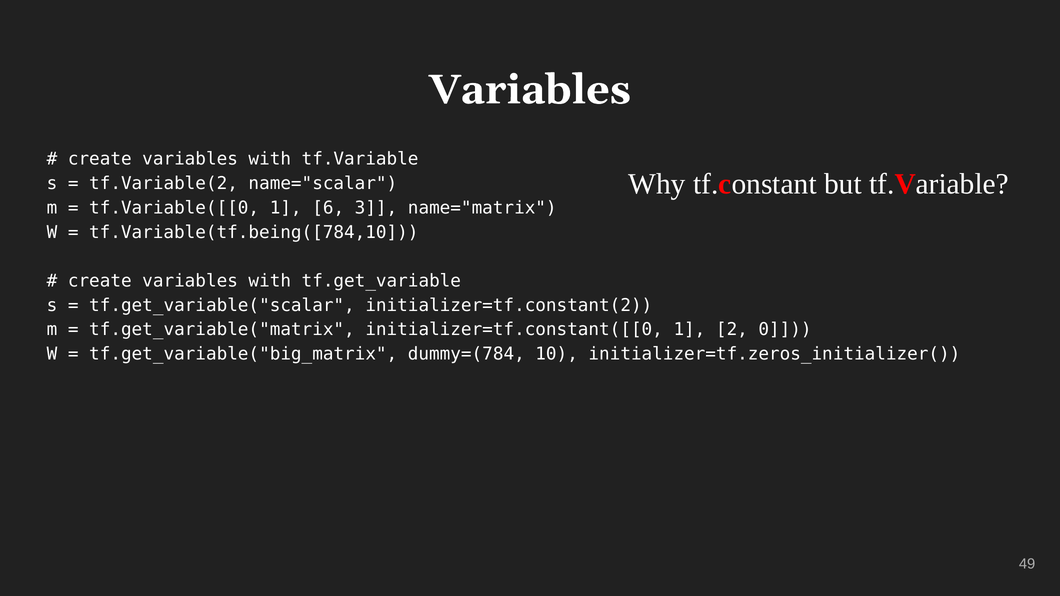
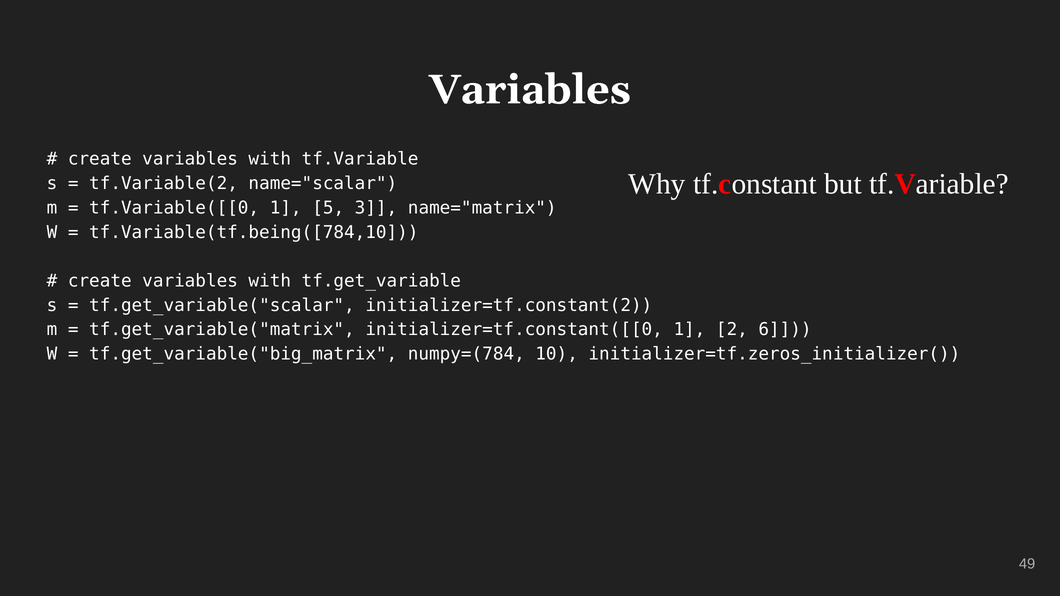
6: 6 -> 5 (328, 208)
0: 0 -> 6 (785, 330)
dummy=(784: dummy=(784 -> numpy=(784 (466, 354)
